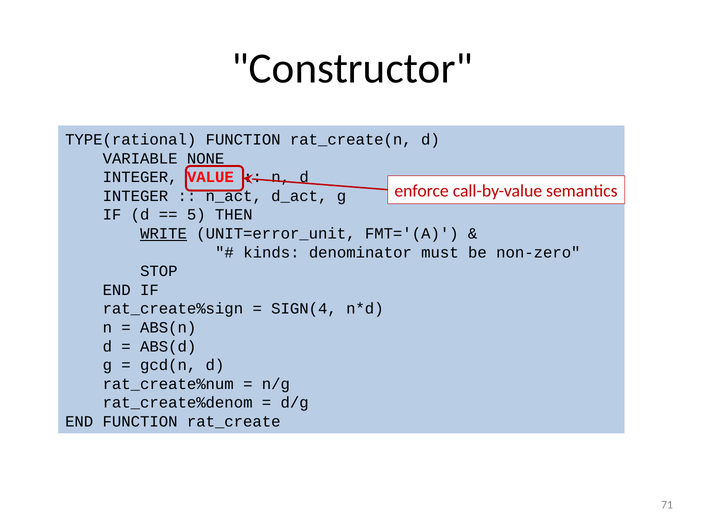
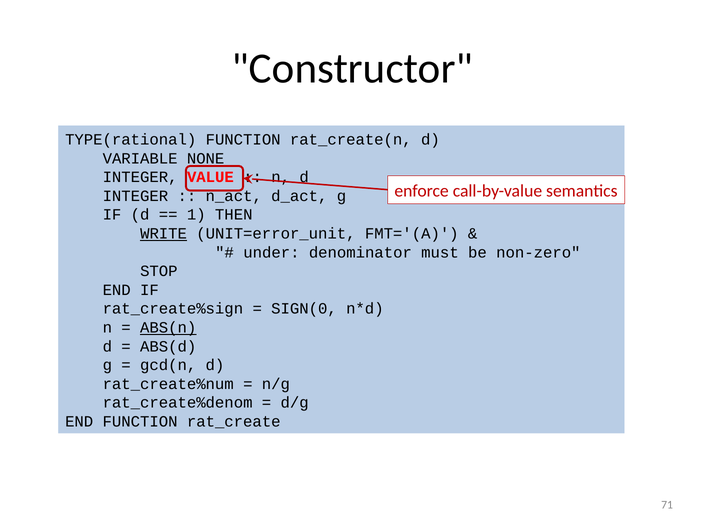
5: 5 -> 1 (196, 215)
kinds: kinds -> under (271, 252)
SIGN(4: SIGN(4 -> SIGN(0 (304, 309)
ABS(n underline: none -> present (168, 327)
